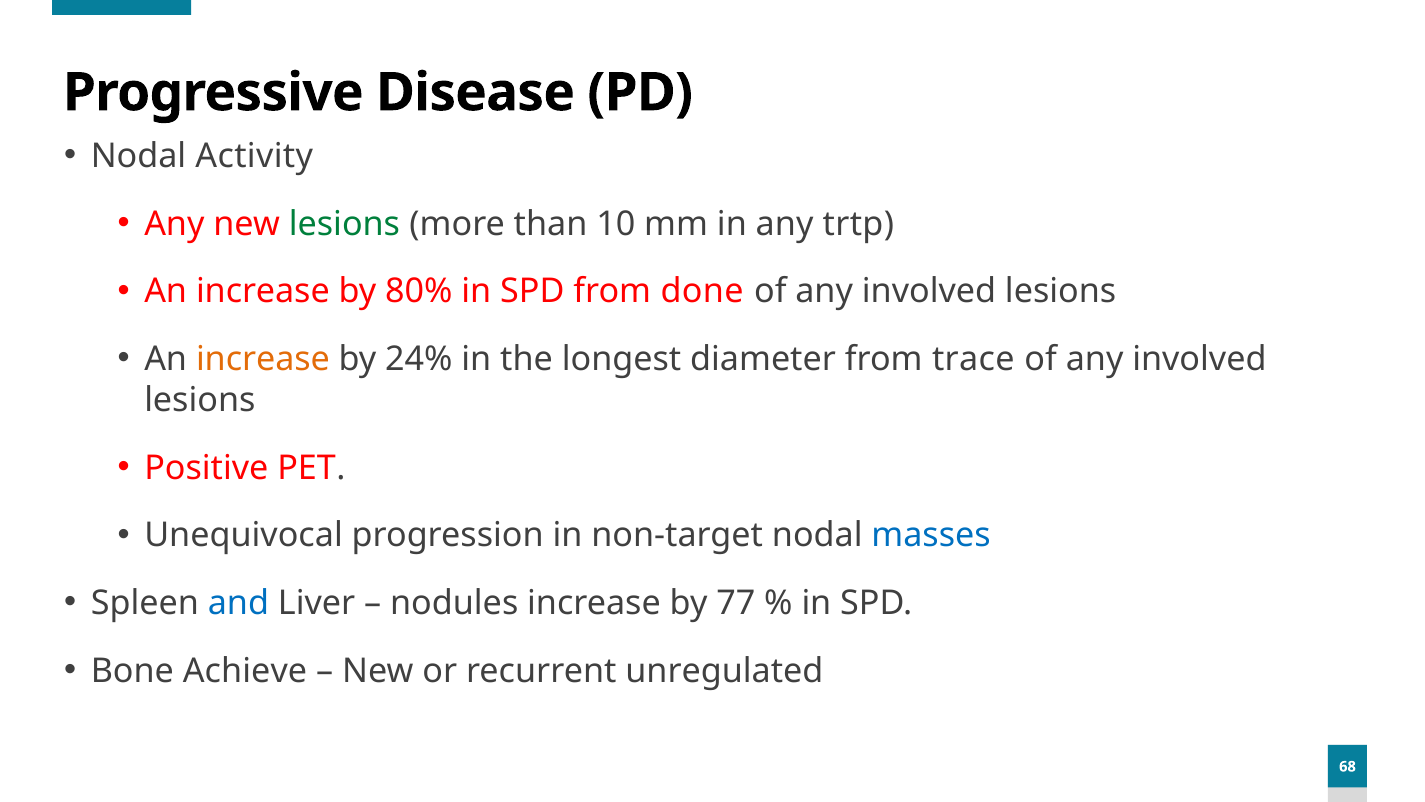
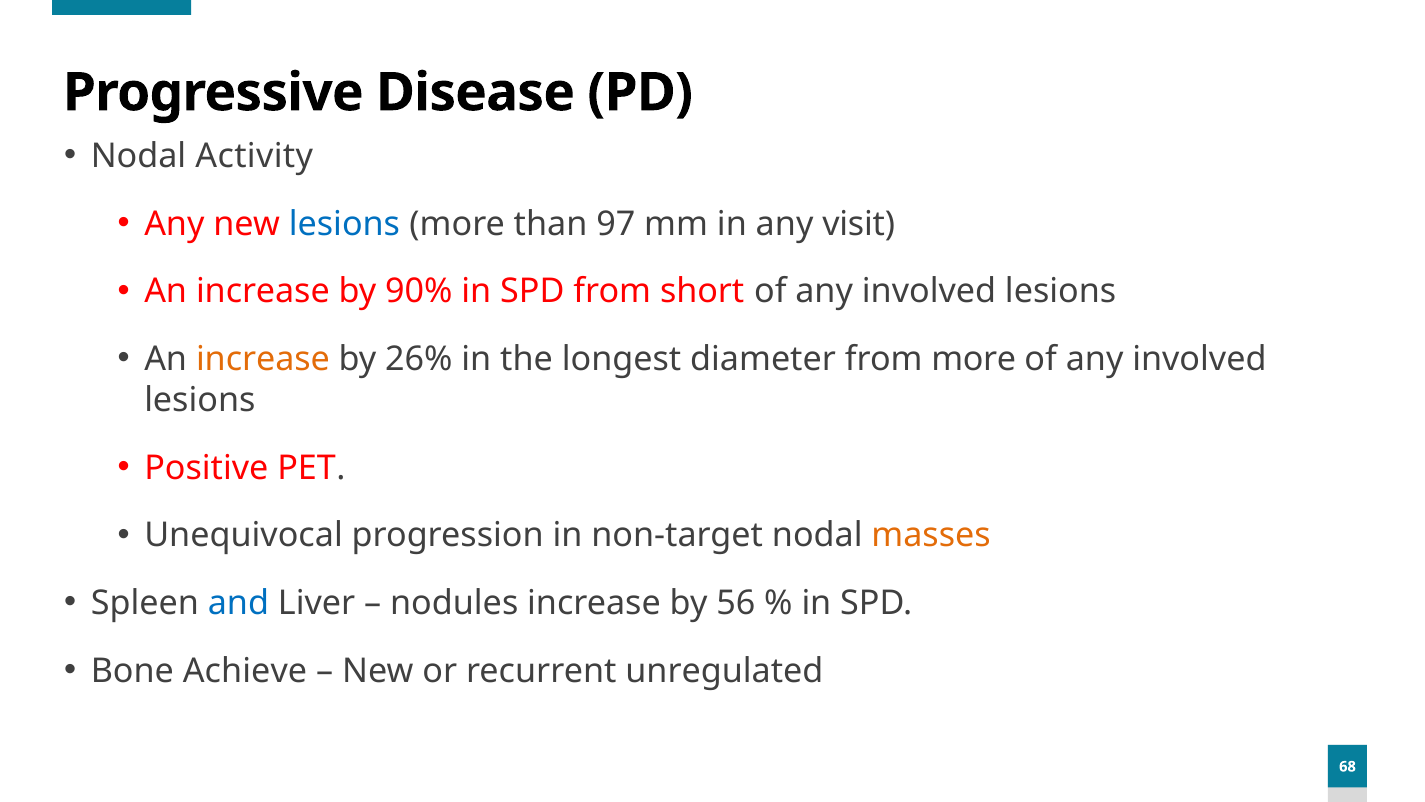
lesions colour: green -> blue (344, 224)
10: 10 -> 97 (616, 224)
trtp: trtp -> visit (859, 224)
80%: 80% -> 90% (419, 291)
done: done -> short (702, 291)
24%: 24% -> 26% (419, 359)
from trace: trace -> more (974, 359)
masses colour: blue -> orange (931, 535)
77: 77 -> 56 (736, 603)
